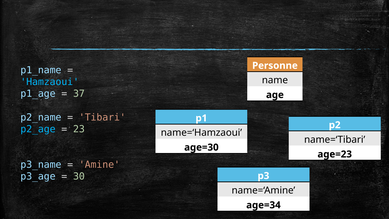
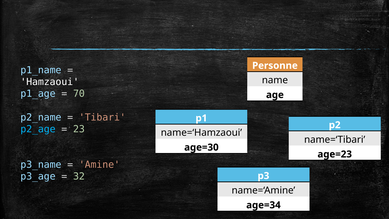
Hamzaoui colour: light blue -> white (50, 82)
37: 37 -> 70 (79, 94)
30: 30 -> 32 (79, 176)
